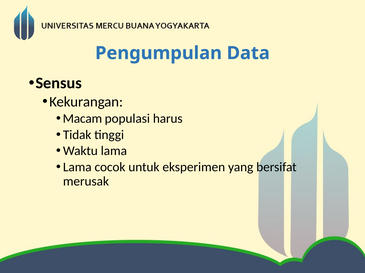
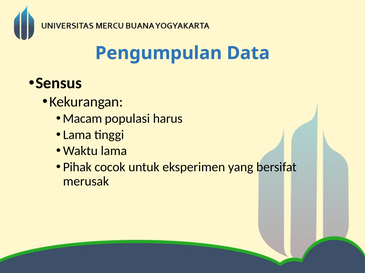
Tidak: Tidak -> Lama (77, 135)
Lama: Lama -> Pihak (77, 167)
